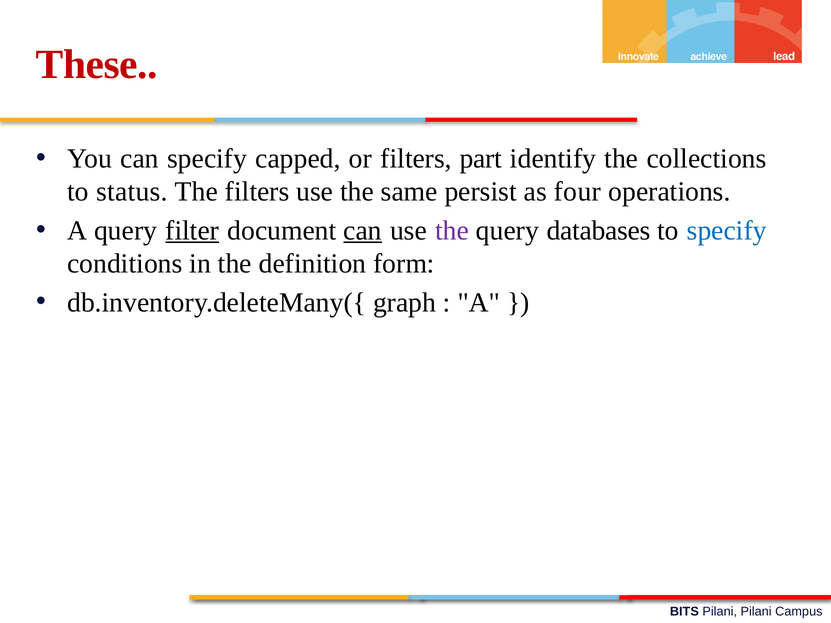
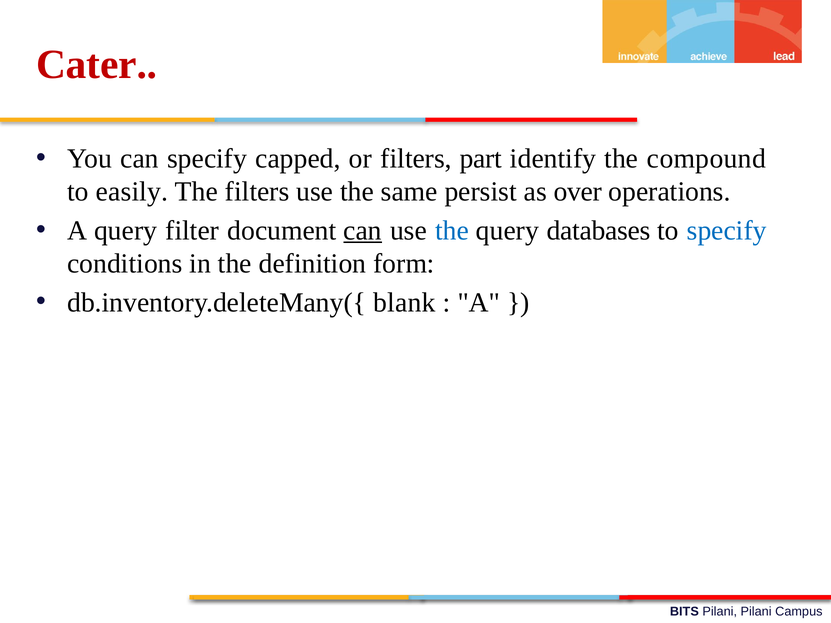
These: These -> Cater (97, 65)
collections: collections -> compound (706, 158)
status: status -> easily (132, 192)
four: four -> over (578, 192)
filter underline: present -> none (192, 231)
the colour: purple -> blue (452, 231)
graph: graph -> blank (404, 303)
